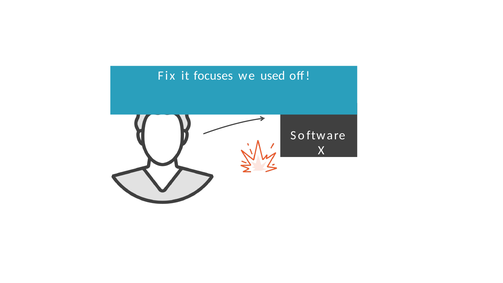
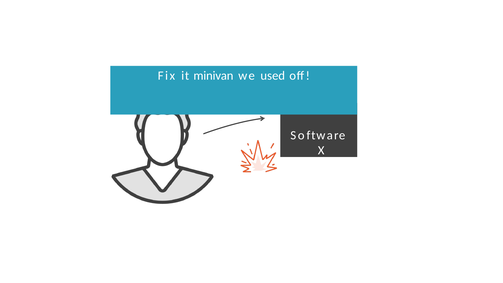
focuses: focuses -> minivan (213, 76)
